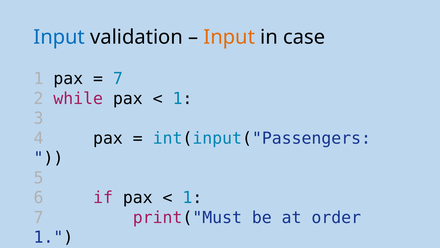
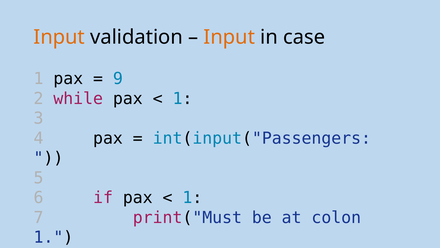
Input colour: blue -> orange (59, 37)
7: 7 -> 9 (118, 79)
order: order -> colon (336, 217)
